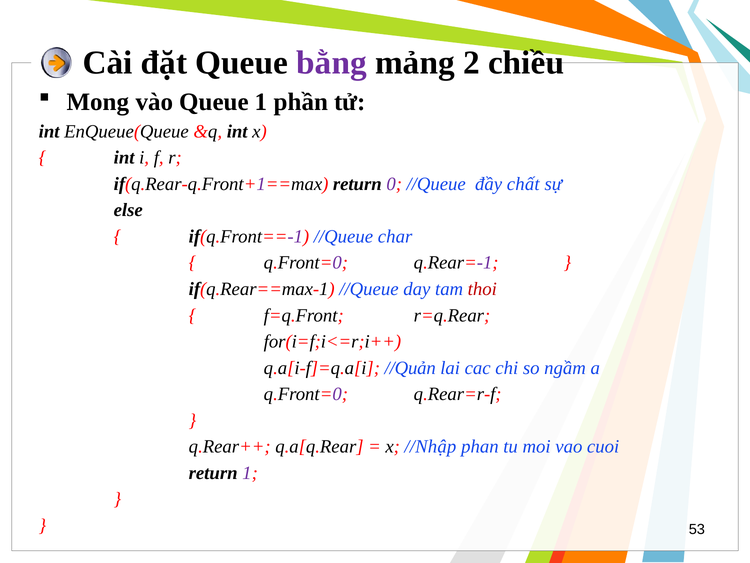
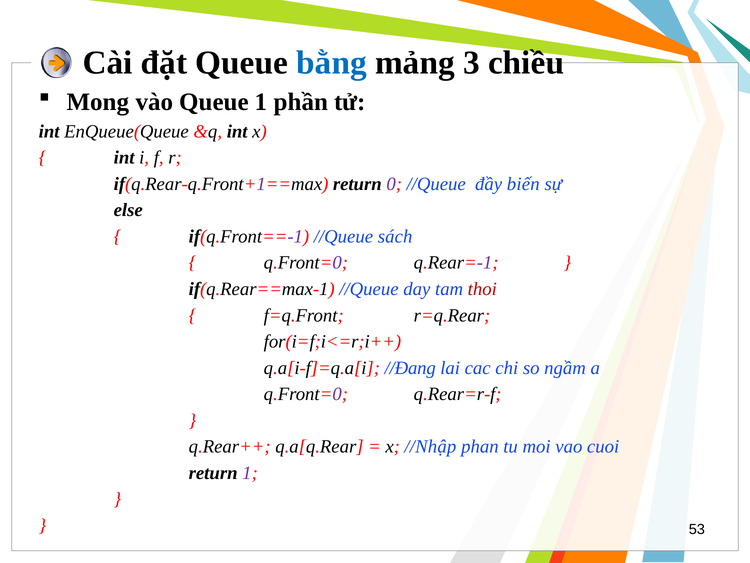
bằng colour: purple -> blue (332, 63)
2: 2 -> 3 (472, 63)
chất: chất -> biến (523, 184)
char: char -> sách (395, 236)
//Quản: //Quản -> //Đang (410, 368)
